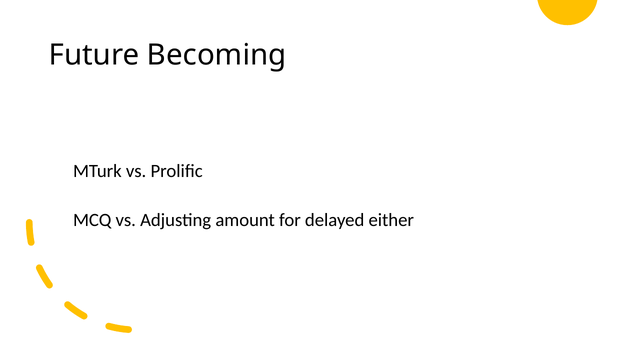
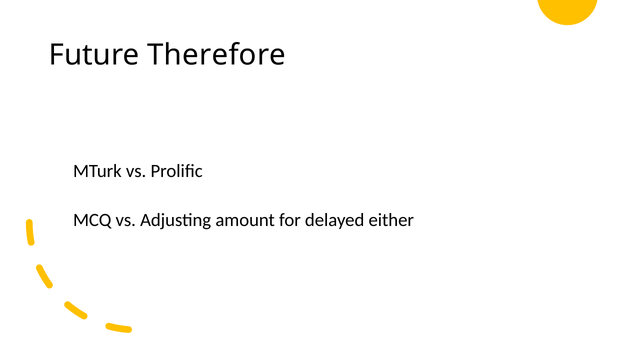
Becoming: Becoming -> Therefore (217, 55)
